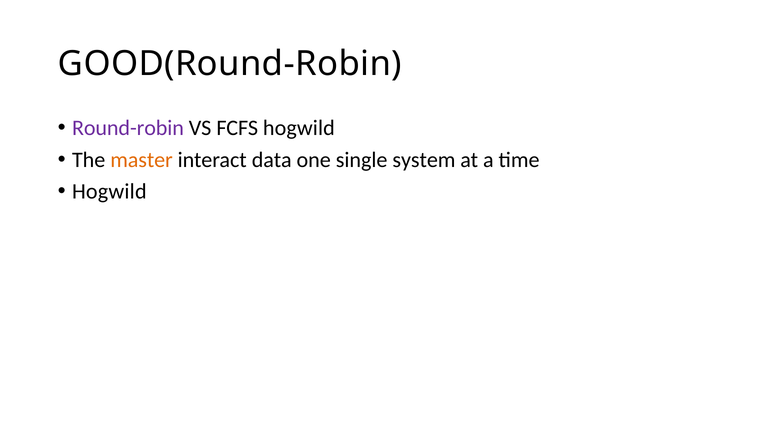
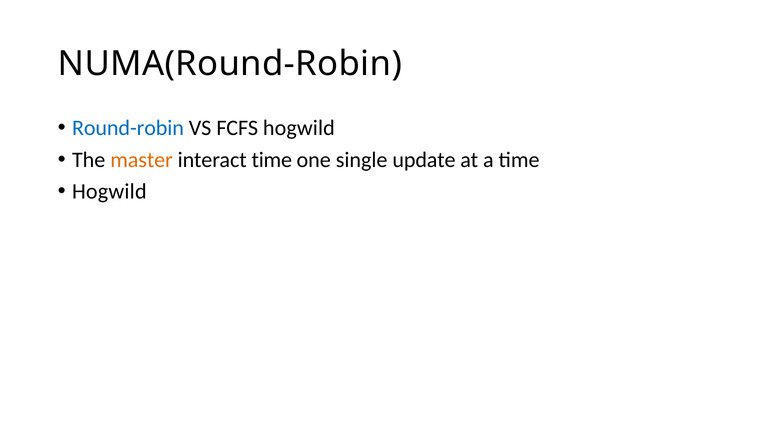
GOOD(Round-Robin: GOOD(Round-Robin -> NUMA(Round-Robin (230, 64)
Round-robin colour: purple -> blue (128, 128)
interact data: data -> time (272, 160)
system: system -> update (424, 160)
